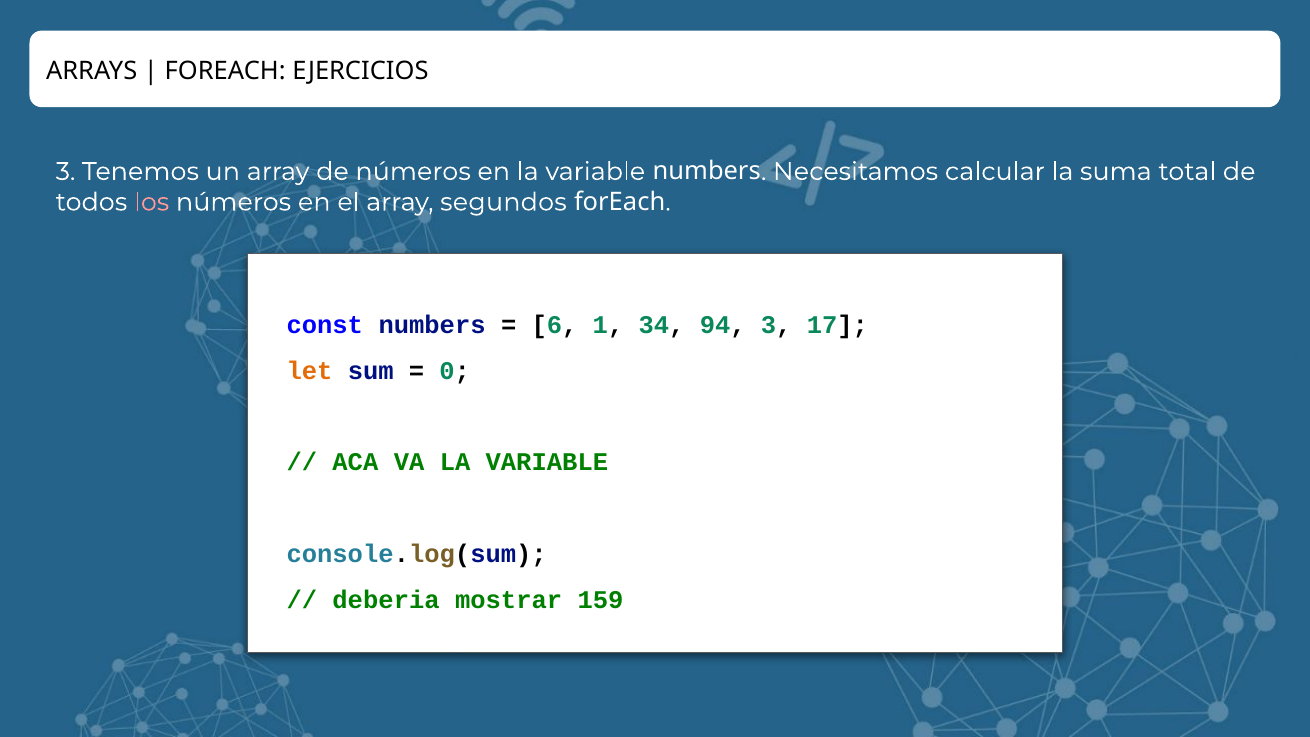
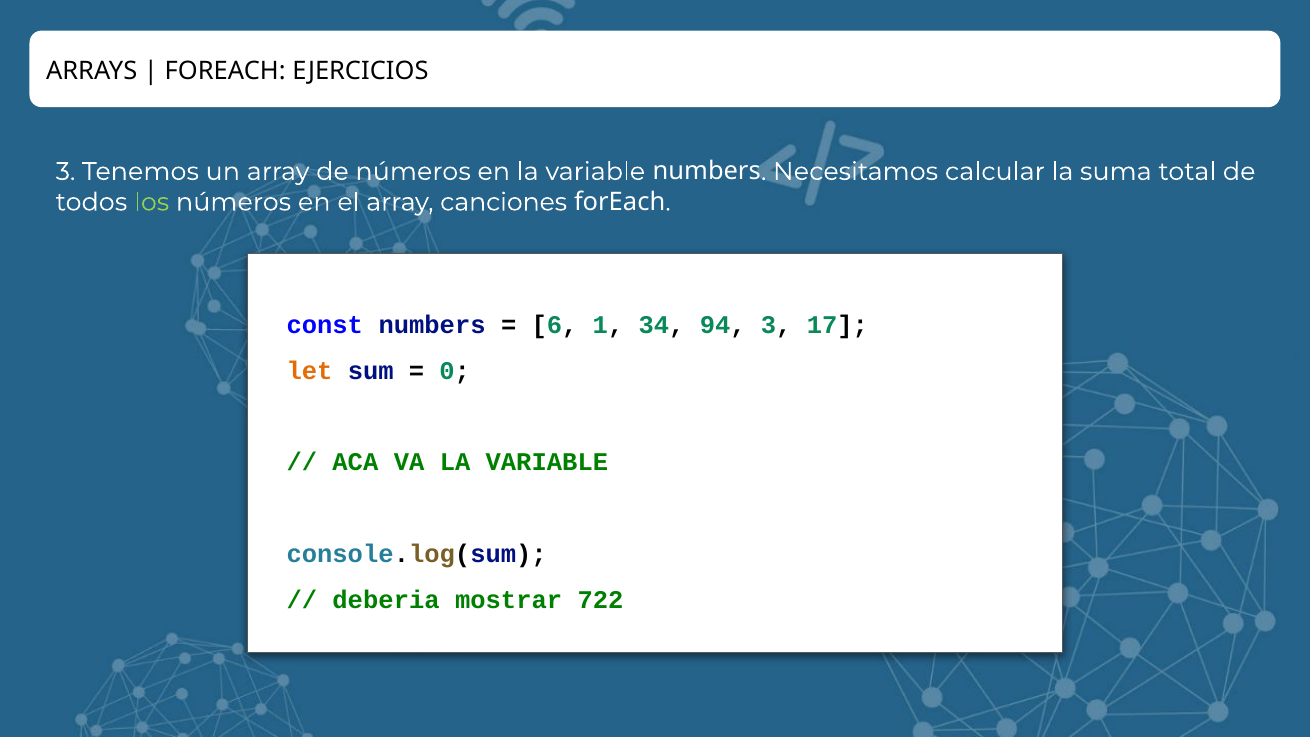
los colour: pink -> light green (152, 202)
segundos: segundos -> canciones (504, 202)
159: 159 -> 722 (601, 600)
